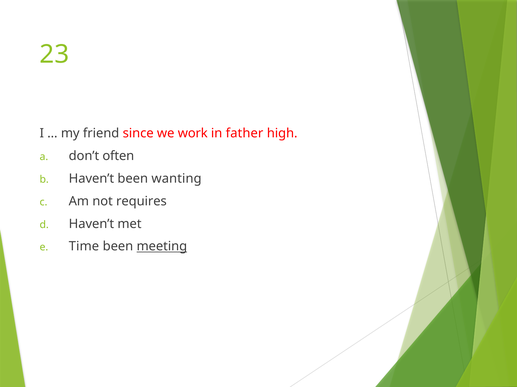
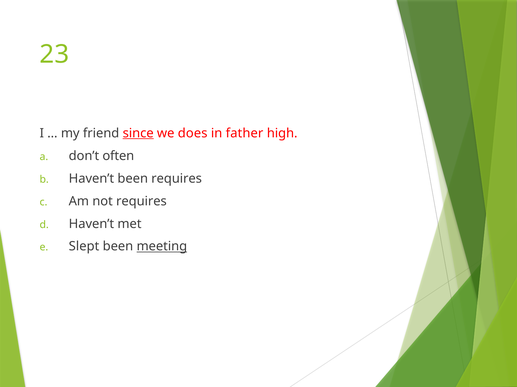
since underline: none -> present (138, 133)
work: work -> does (193, 133)
been wanting: wanting -> requires (177, 179)
Time: Time -> Slept (84, 247)
